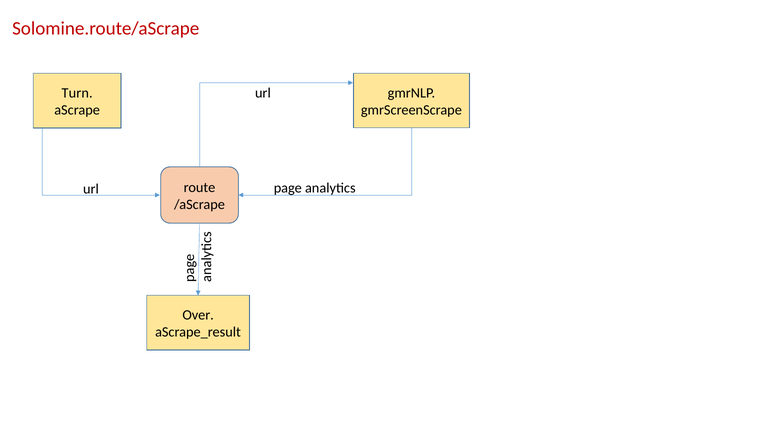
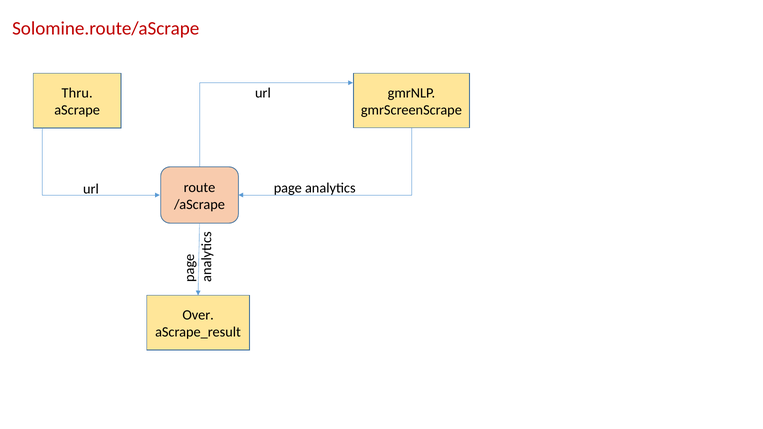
Turn: Turn -> Thru (77, 93)
